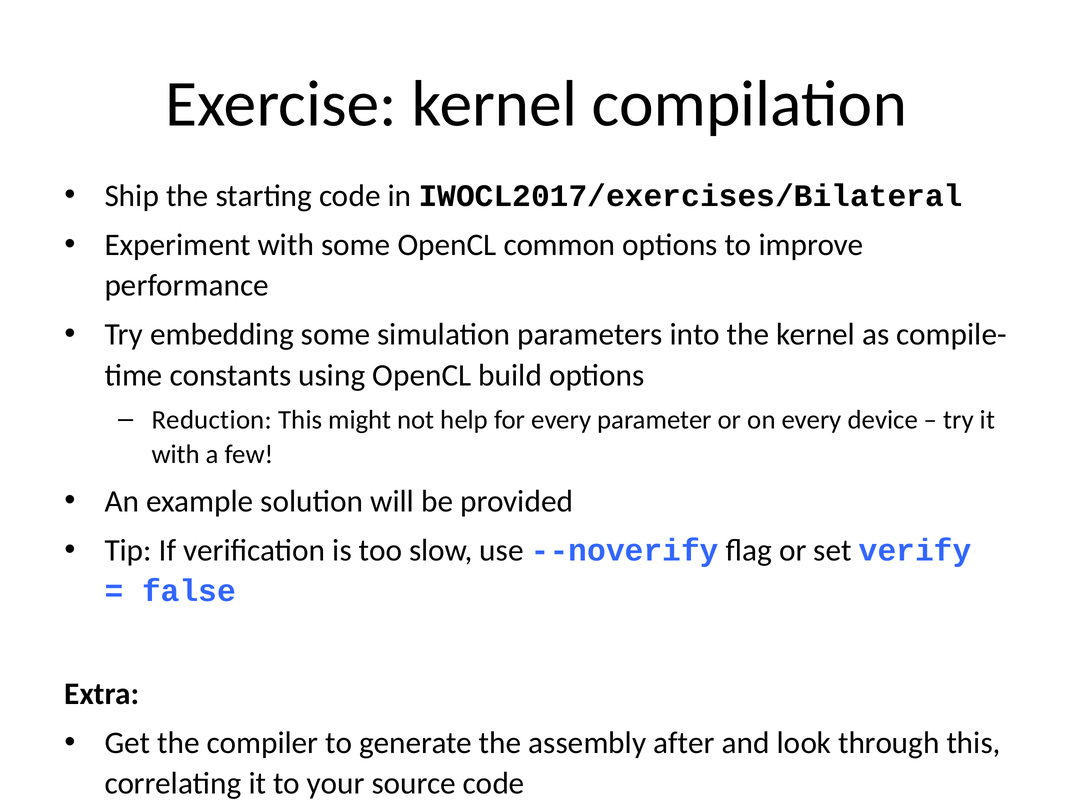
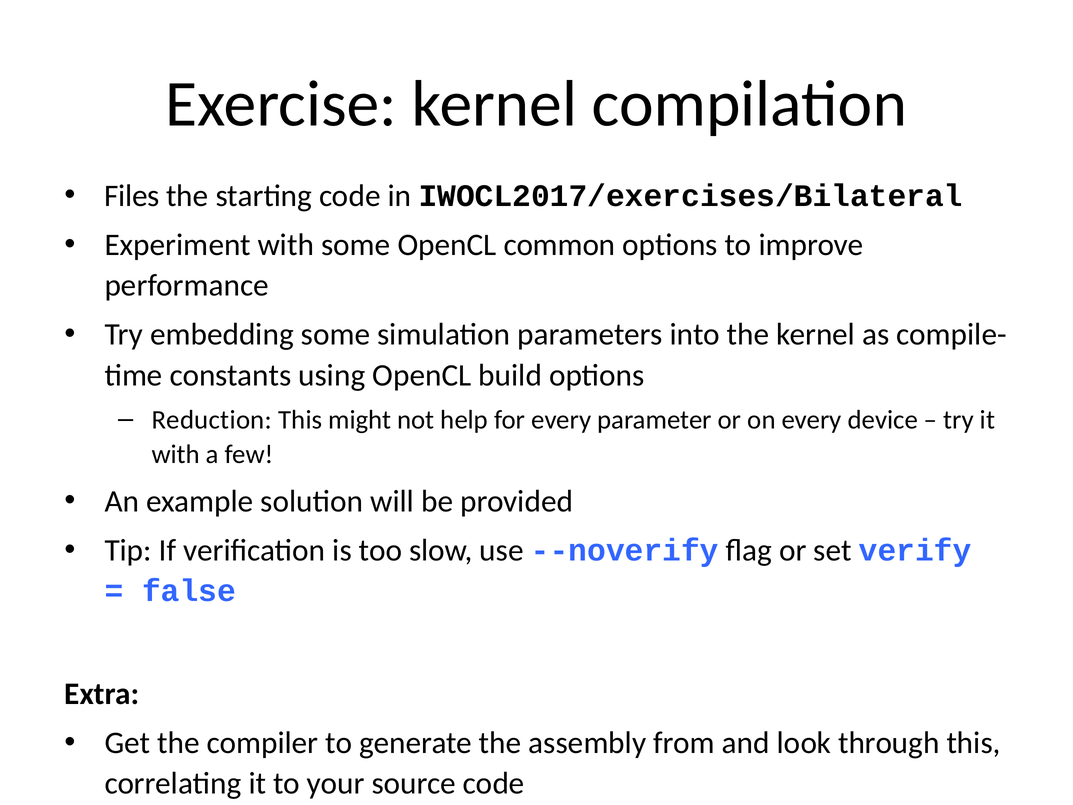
Ship: Ship -> Files (132, 196)
after: after -> from (684, 743)
